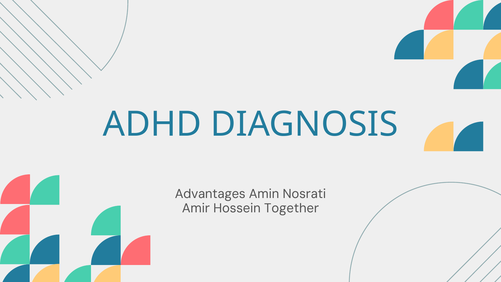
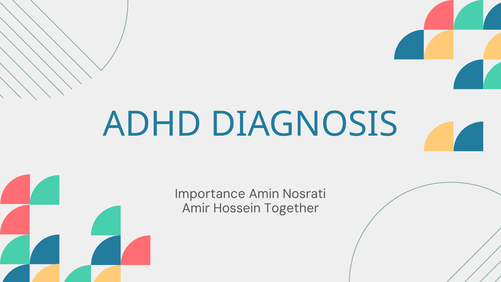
Advantages: Advantages -> Importance (210, 194)
